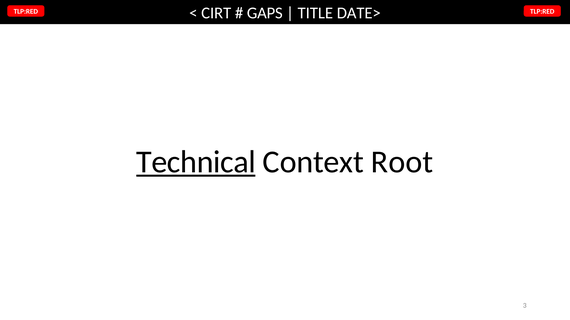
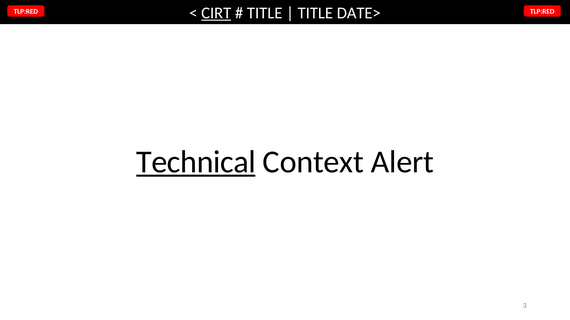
CIRT underline: none -> present (216, 13)
GAPS: GAPS -> TITLE (265, 13)
Root: Root -> Alert (402, 162)
